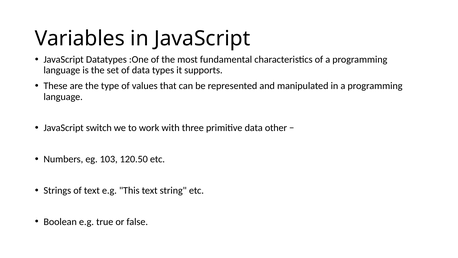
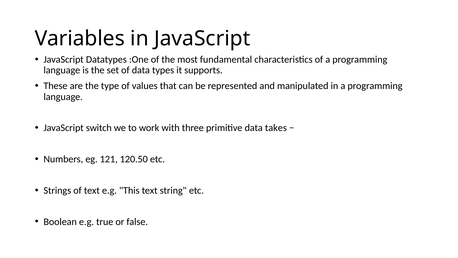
other: other -> takes (276, 128)
103: 103 -> 121 (109, 159)
